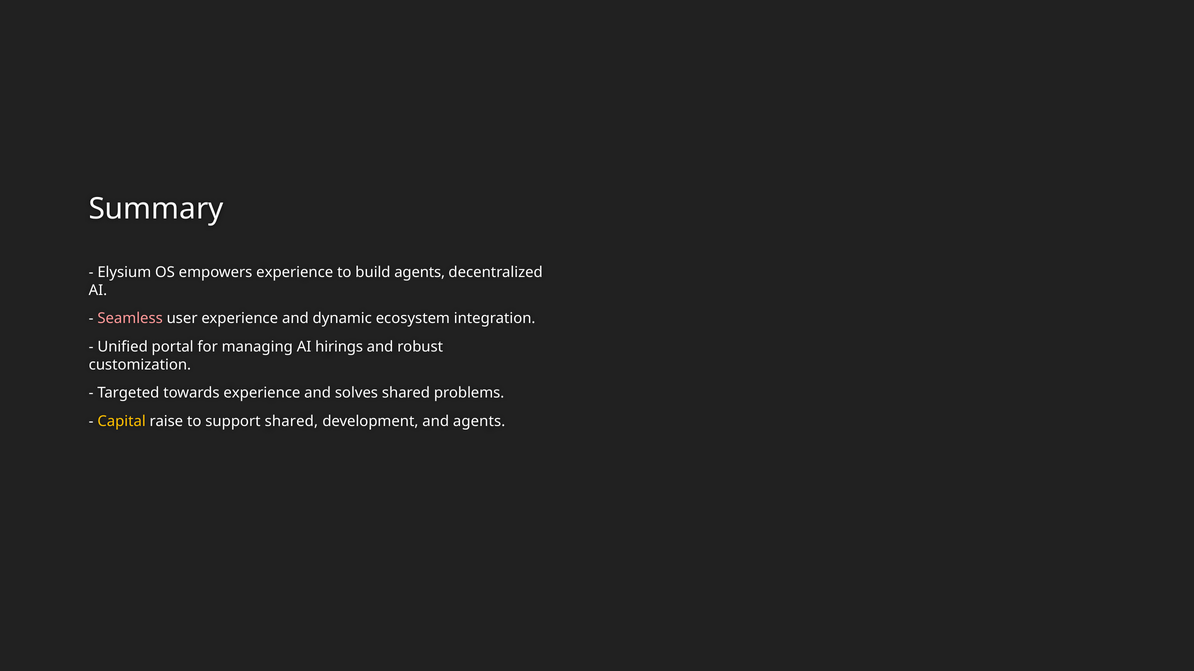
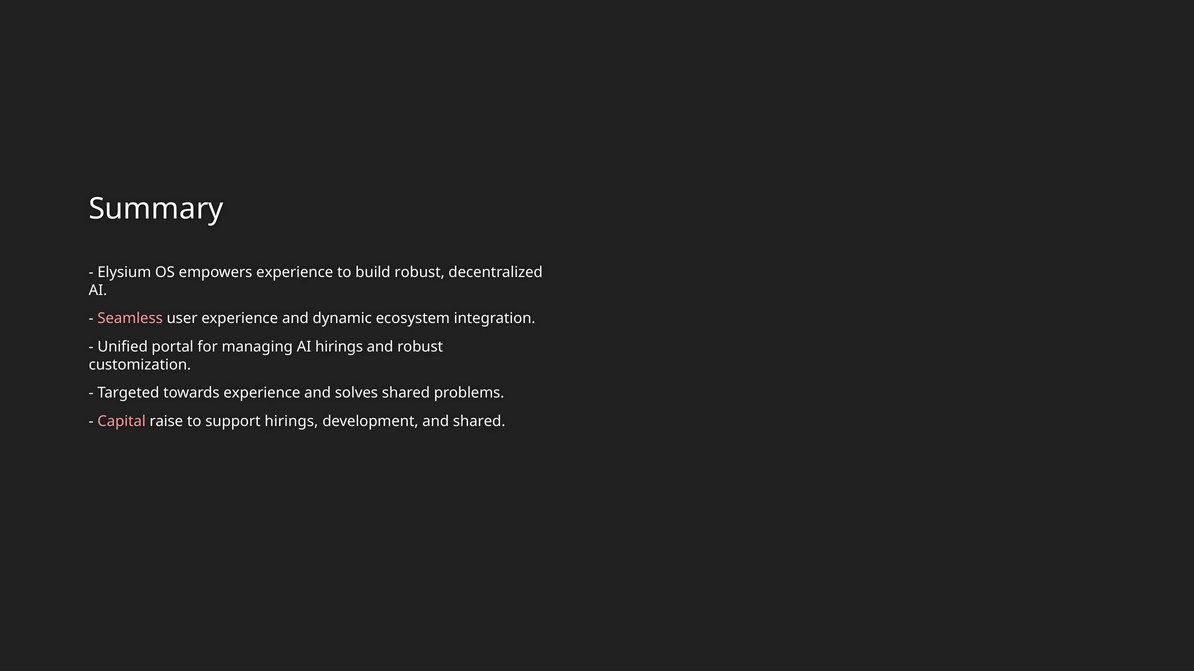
build agents: agents -> robust (420, 272)
Capital colour: yellow -> pink (122, 422)
support shared: shared -> hirings (291, 422)
and agents: agents -> shared (479, 422)
